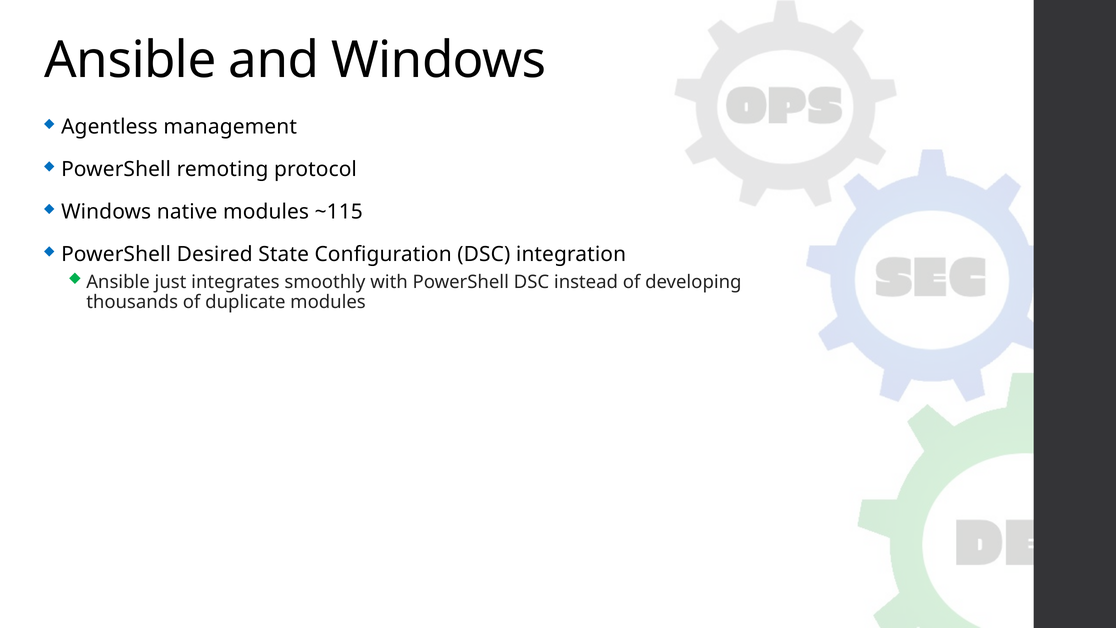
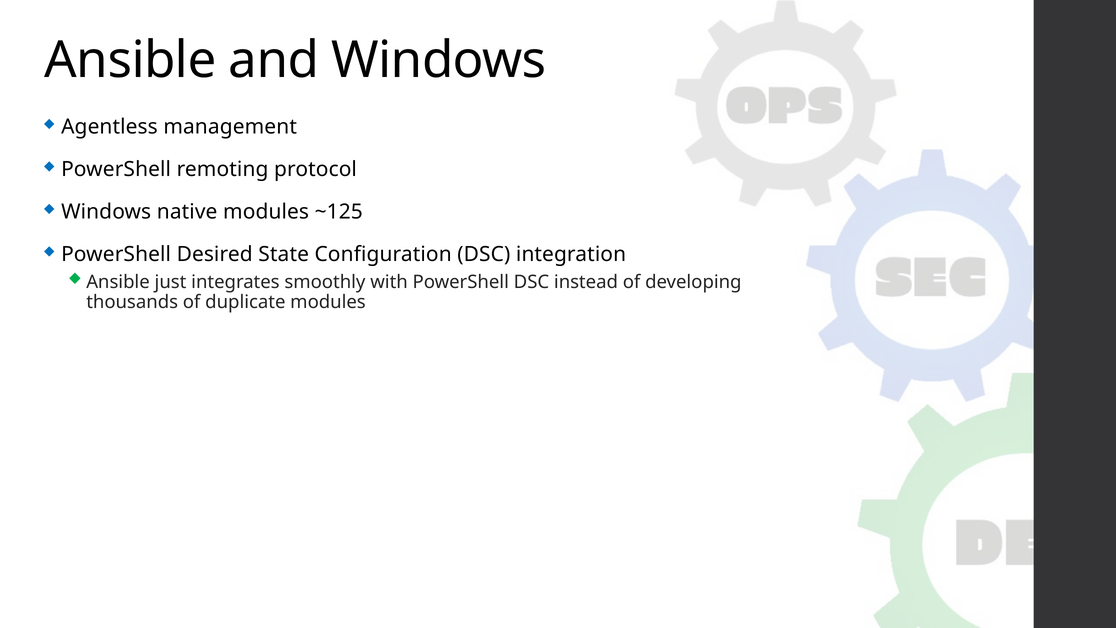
~115: ~115 -> ~125 (339, 212)
